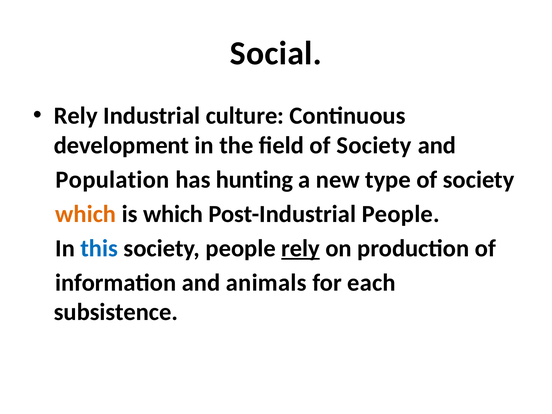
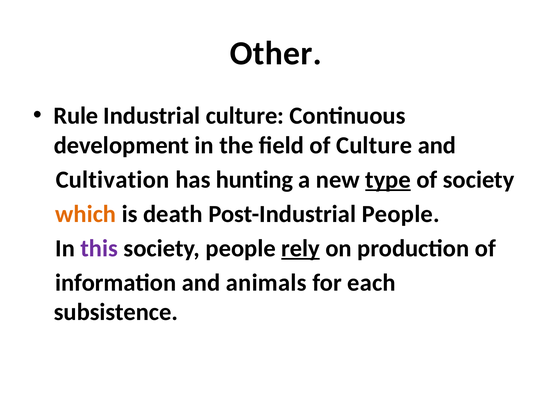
Social: Social -> Other (276, 53)
Rely: Rely -> Rule (76, 116)
field of Society: Society -> Culture (374, 145)
Population: Population -> Cultivation (112, 180)
type underline: none -> present (388, 180)
is which: which -> death (173, 214)
this colour: blue -> purple (99, 248)
